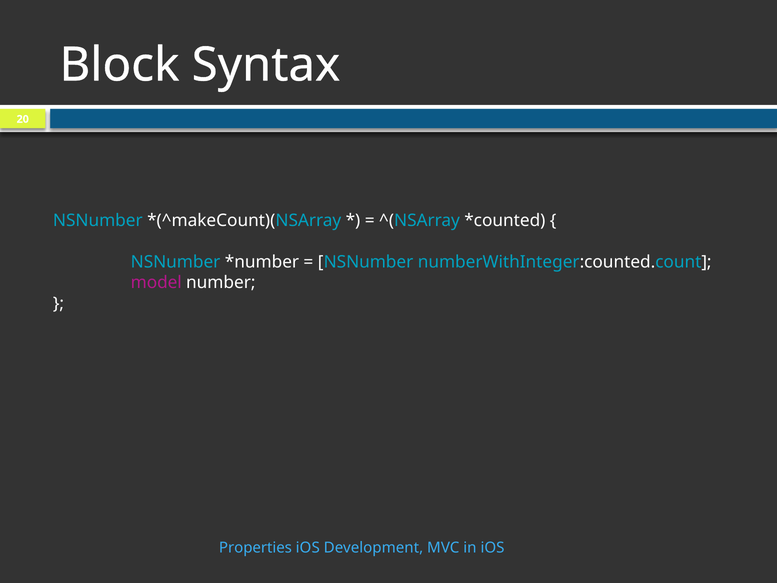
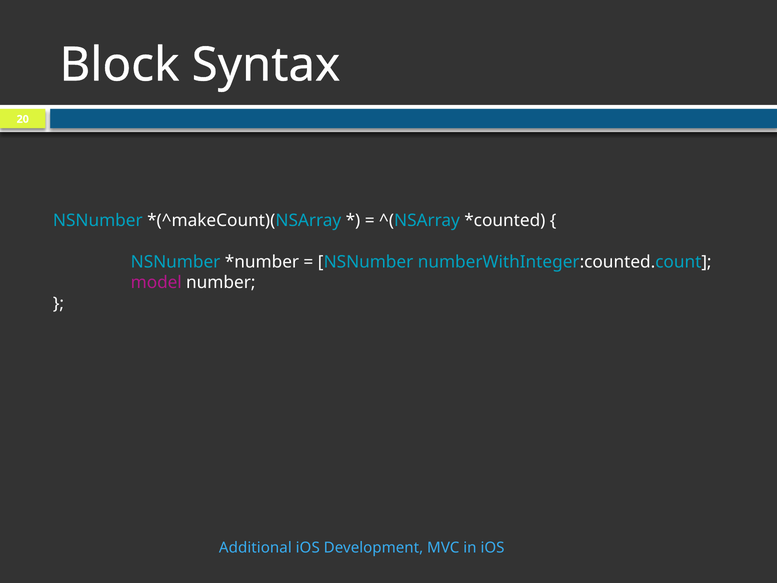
Properties: Properties -> Additional (255, 547)
